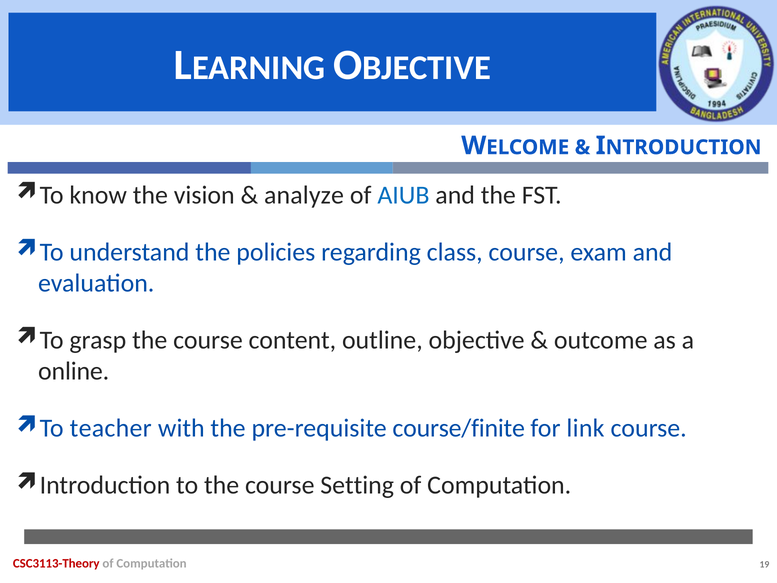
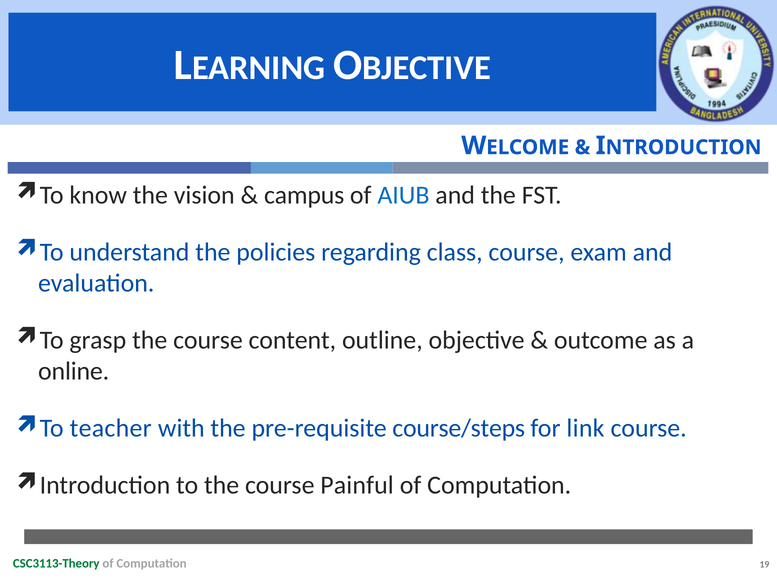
analyze: analyze -> campus (304, 195)
course/finite: course/finite -> course/steps (459, 428)
Setting: Setting -> Painful (357, 485)
CSC3113-Theory colour: red -> green (56, 563)
